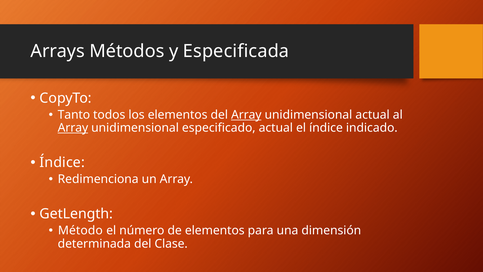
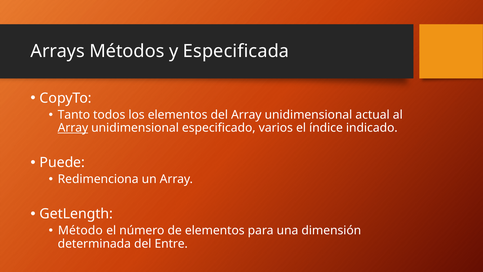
Array underline: present -> none (246, 115)
especificado actual: actual -> varios (276, 128)
Índice: Índice -> Puede (62, 162)
Clase: Clase -> Entre (171, 243)
